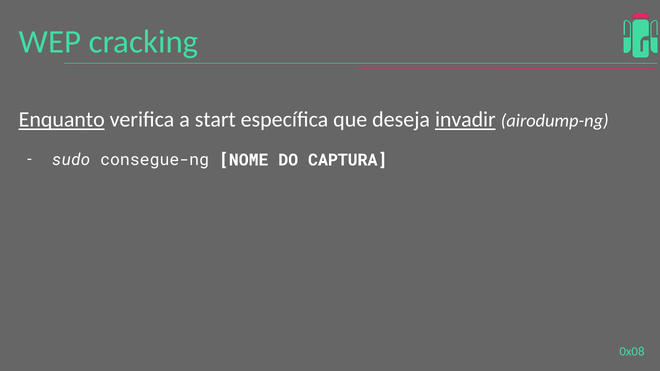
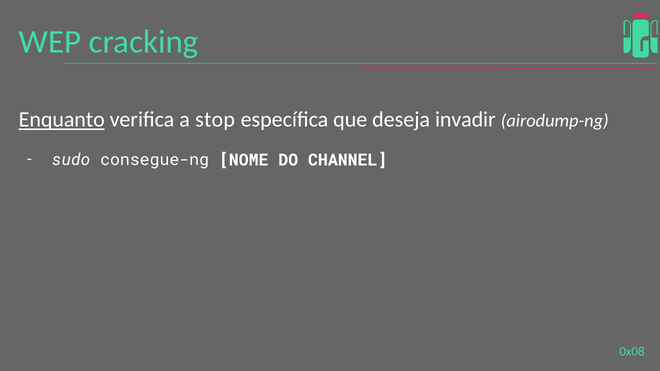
start: start -> stop (215, 120)
invadir underline: present -> none (465, 120)
CAPTURA: CAPTURA -> CHANNEL (348, 160)
